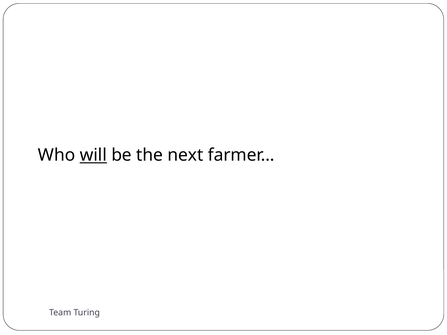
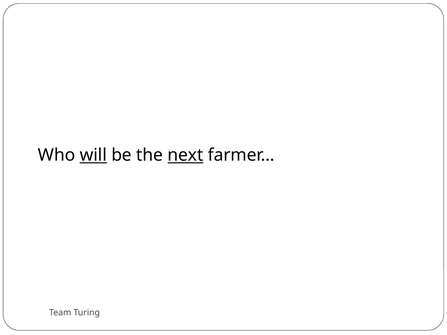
next underline: none -> present (185, 155)
